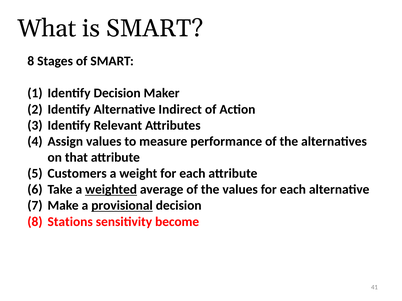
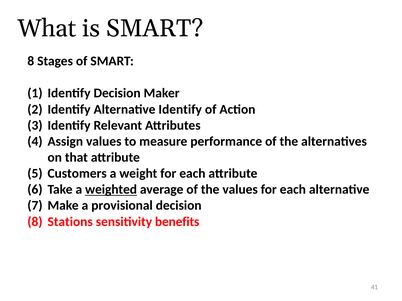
Alternative Indirect: Indirect -> Identify (180, 109)
provisional underline: present -> none (122, 206)
become: become -> benefits (177, 222)
